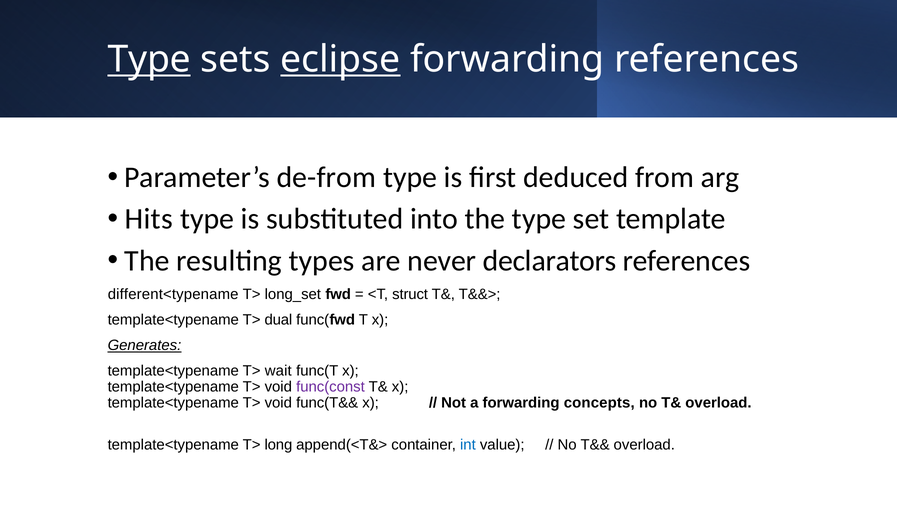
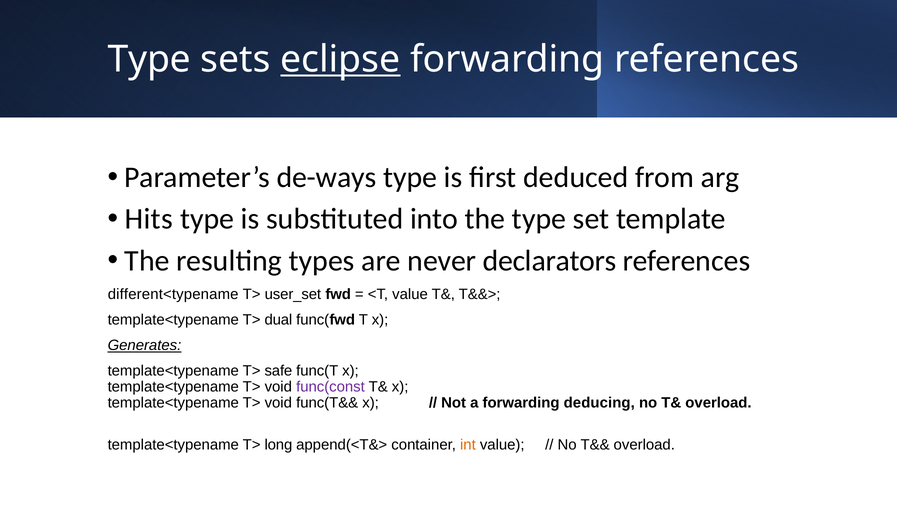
Type underline: present -> none (149, 59)
de-from: de-from -> de-ways (327, 177)
long_set: long_set -> user_set (293, 294)
<T struct: struct -> value (410, 294)
wait: wait -> safe (278, 370)
concepts: concepts -> deducing (599, 403)
int colour: blue -> orange (468, 444)
